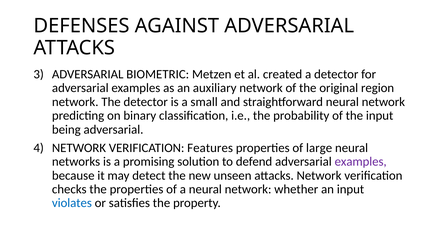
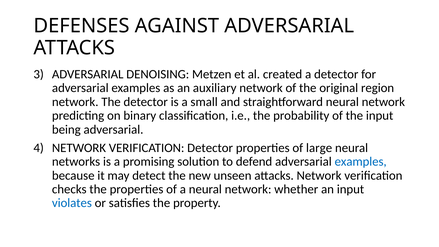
BIOMETRIC: BIOMETRIC -> DENOISING (158, 74)
VERIFICATION Features: Features -> Detector (210, 148)
examples colour: purple -> blue (361, 162)
